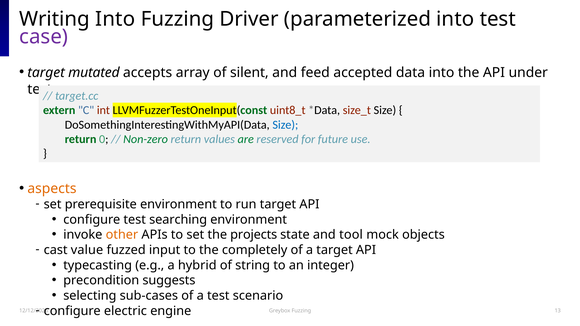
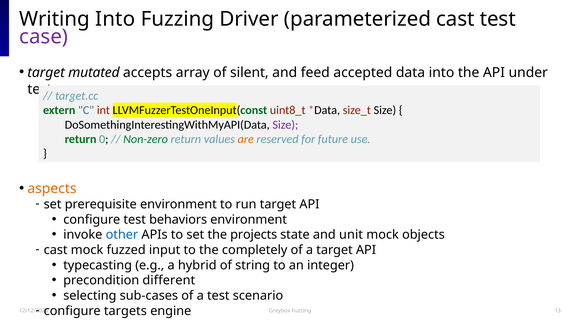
parameterized into: into -> cast (455, 19)
Size colour: blue -> purple (285, 125)
are colour: green -> orange (246, 139)
searching: searching -> behaviors (178, 220)
other colour: orange -> blue (122, 235)
tool: tool -> unit (351, 235)
cast value: value -> mock (87, 250)
suggests: suggests -> different (169, 281)
electric: electric -> targets (125, 311)
